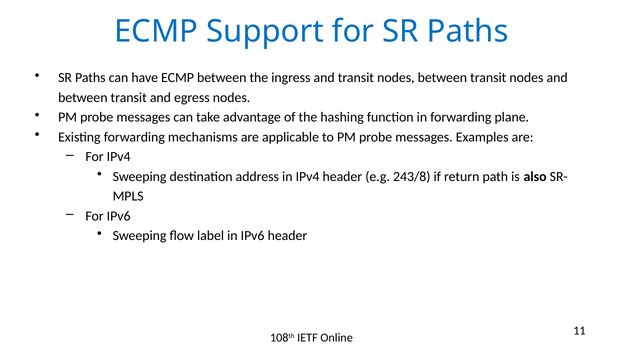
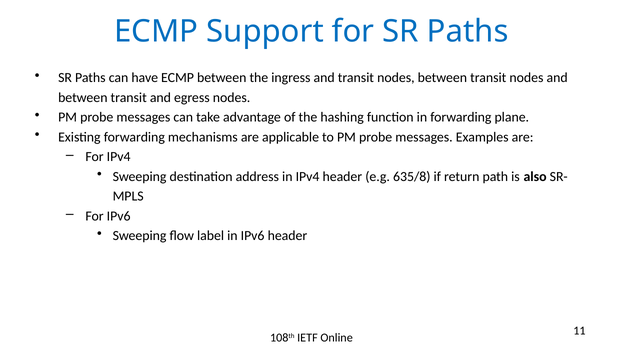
243/8: 243/8 -> 635/8 (412, 176)
